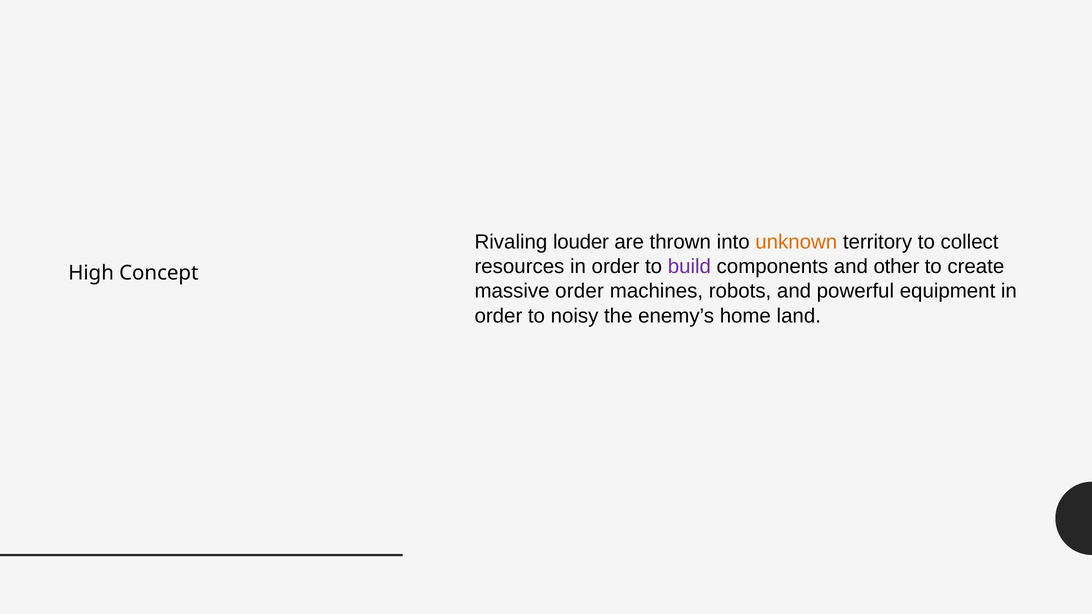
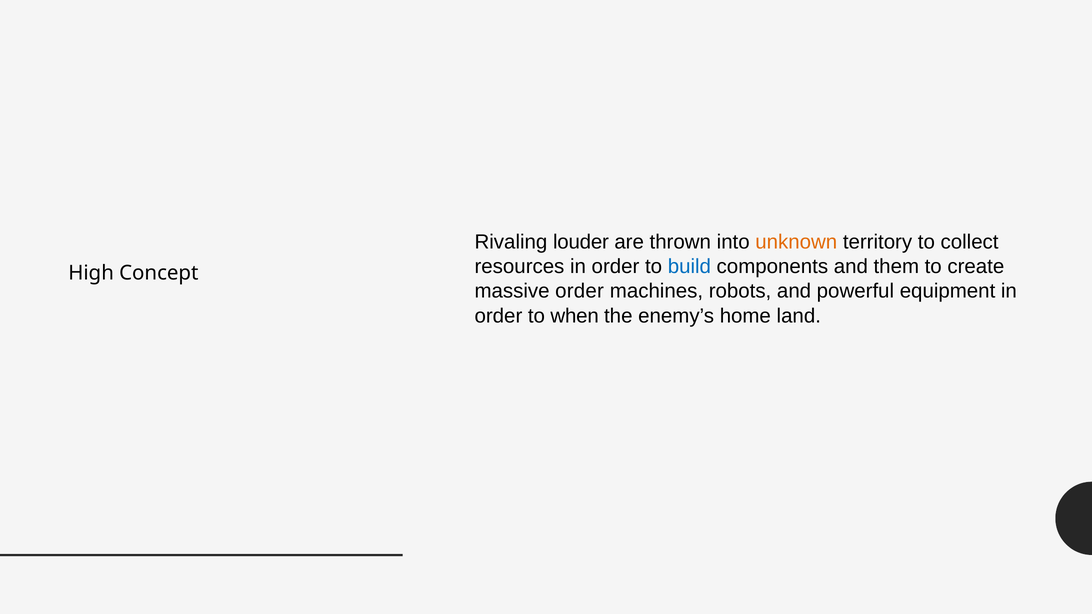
build colour: purple -> blue (689, 267)
other: other -> them (896, 267)
noisy: noisy -> when (575, 316)
